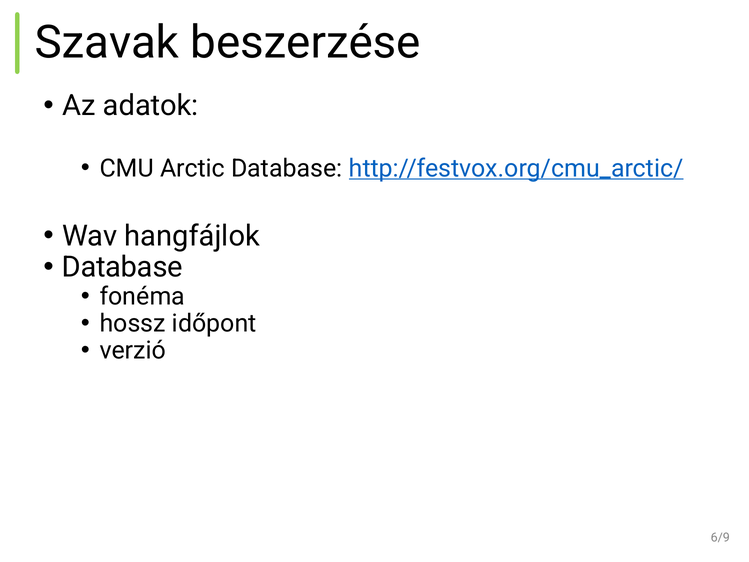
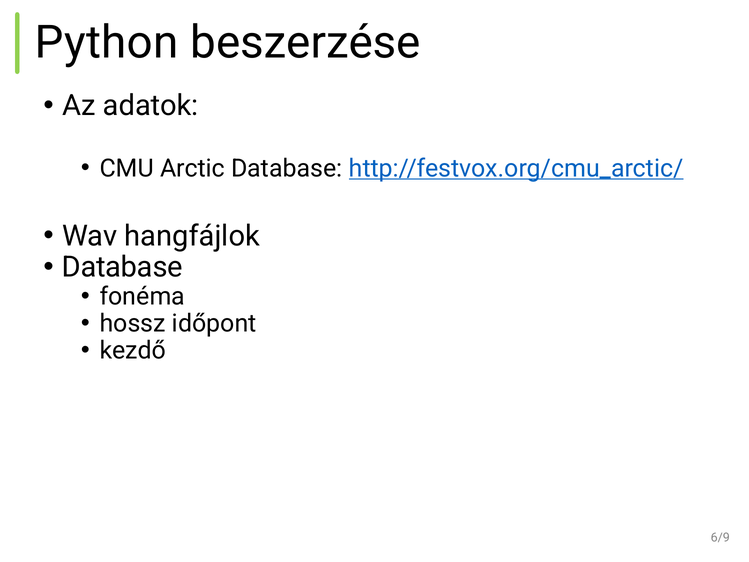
Szavak: Szavak -> Python (107, 43)
verzió: verzió -> kezdő (133, 350)
